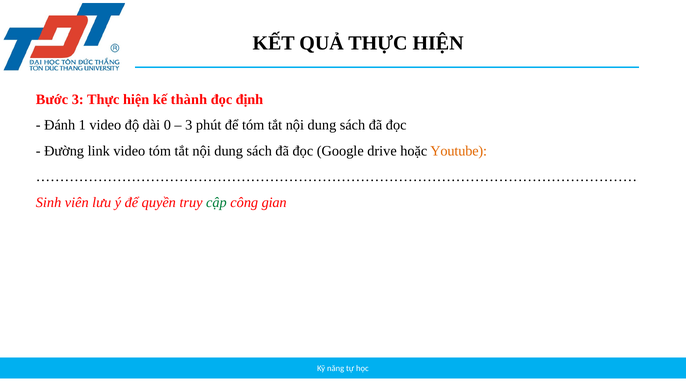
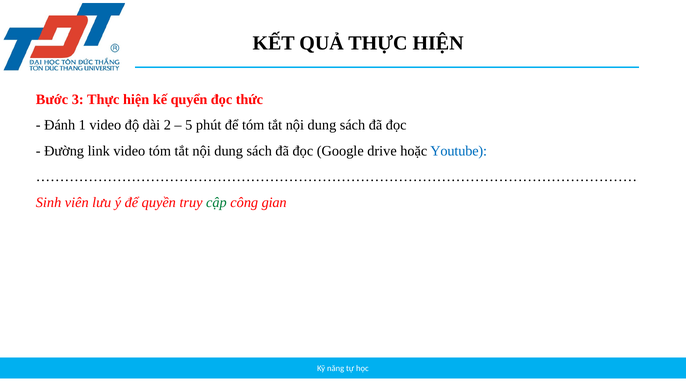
thành: thành -> quyển (189, 99)
định: định -> thức (249, 99)
0: 0 -> 2 (167, 125)
3: 3 -> 5 (189, 125)
Youtube colour: orange -> blue (459, 151)
